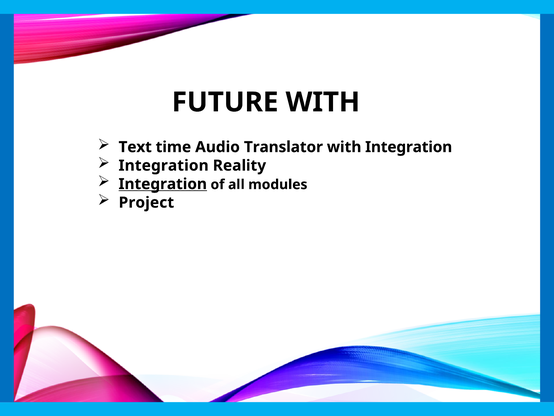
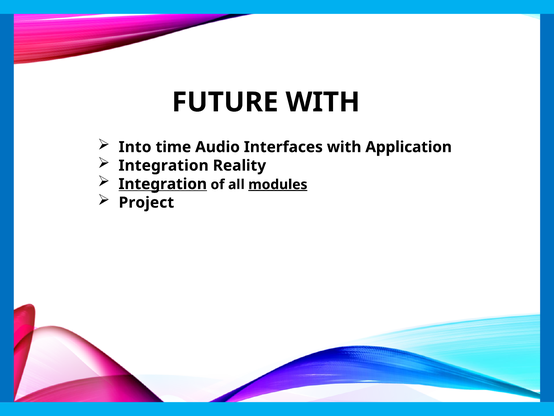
Text: Text -> Into (135, 147)
Translator: Translator -> Interfaces (283, 147)
with Integration: Integration -> Application (409, 147)
modules underline: none -> present (278, 184)
